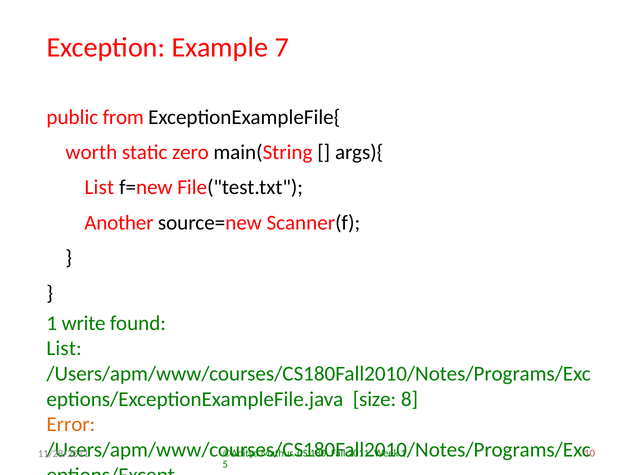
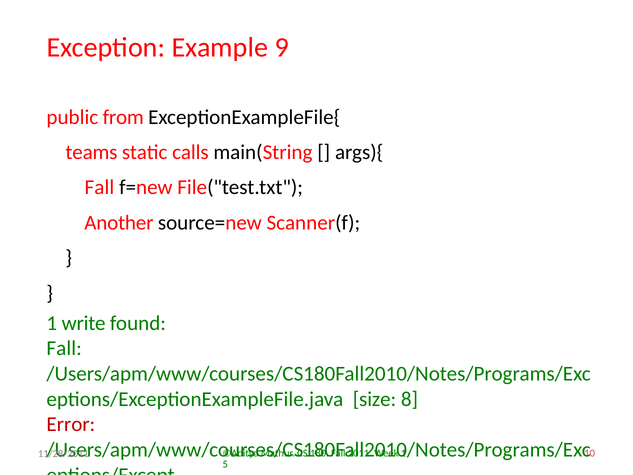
7: 7 -> 9 (282, 47)
worth: worth -> teams (91, 152)
zero: zero -> calls (190, 152)
List: List -> Fall (99, 187)
List: List -> Fall (64, 348)
Error colour: orange -> red (71, 424)
